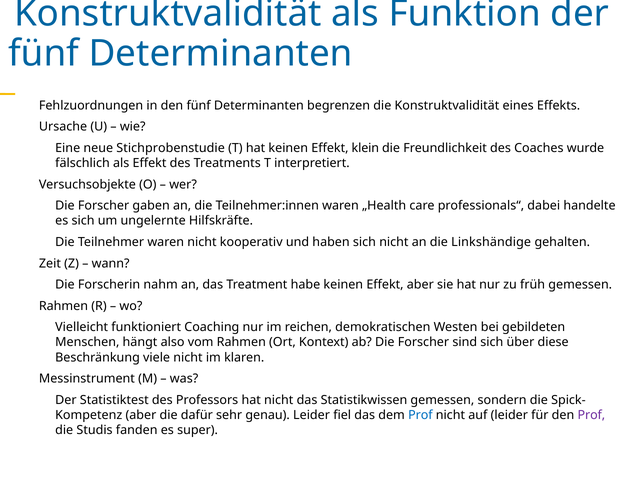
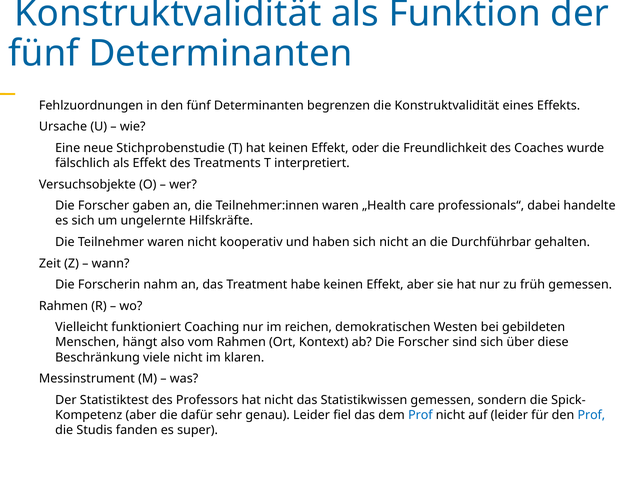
klein: klein -> oder (365, 148)
Linkshändige: Linkshändige -> Durchführbar (491, 242)
Prof colour: purple -> blue (591, 415)
